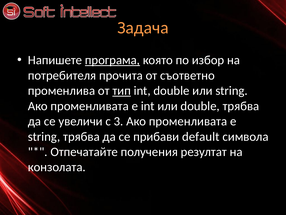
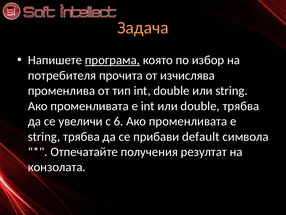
съответно: съответно -> изчислява (187, 75)
тип underline: present -> none (122, 91)
3: 3 -> 6 (119, 121)
